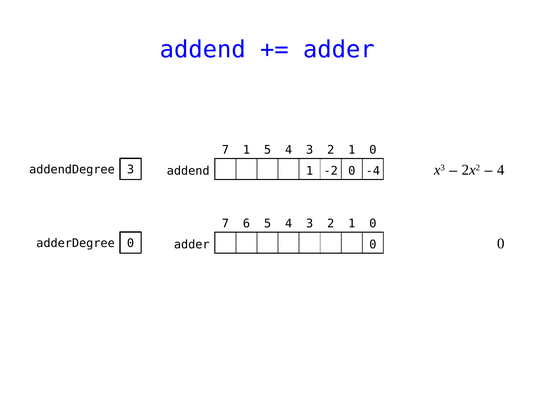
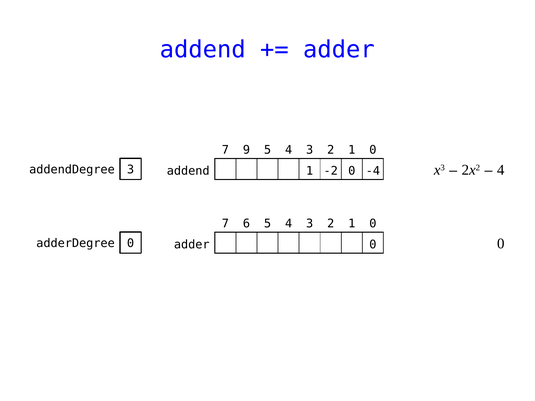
7 1: 1 -> 9 (246, 150)
